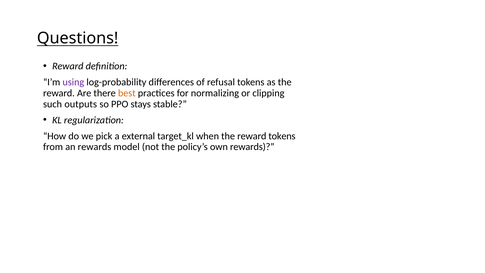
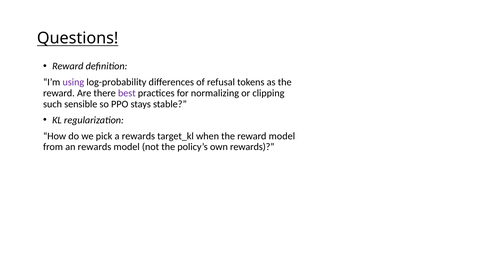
best colour: orange -> purple (127, 93)
outputs: outputs -> sensible (81, 104)
a external: external -> rewards (138, 136)
reward tokens: tokens -> model (282, 136)
